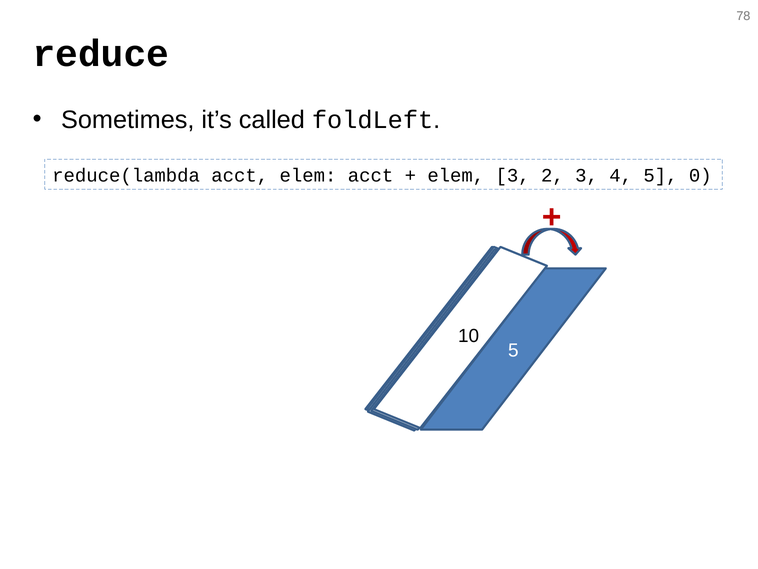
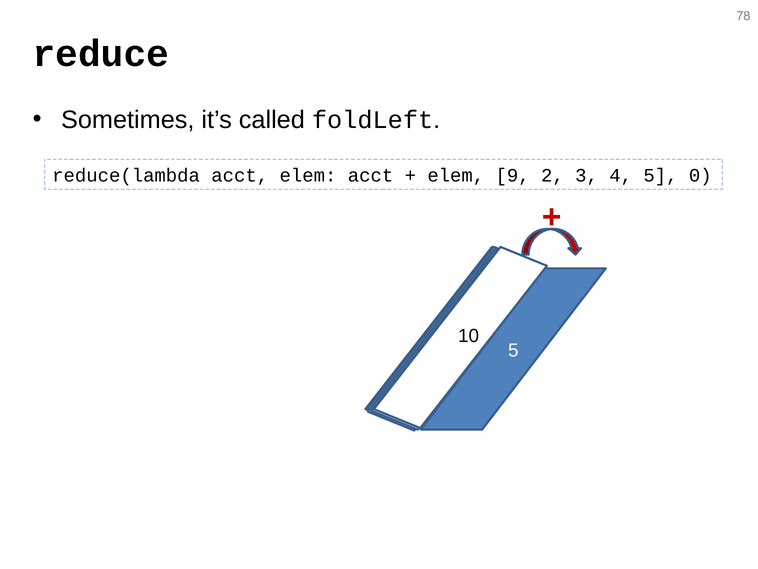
elem 3: 3 -> 9 (513, 175)
